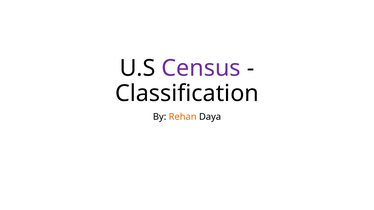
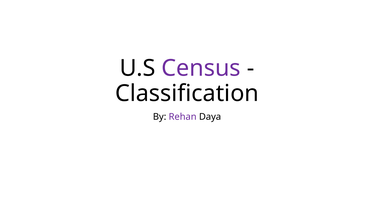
Rehan colour: orange -> purple (183, 117)
